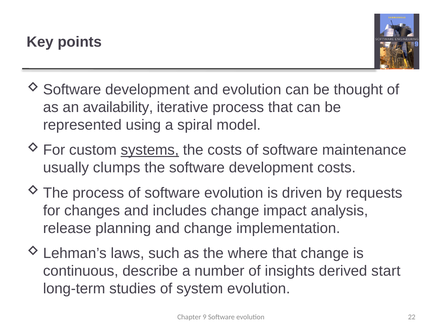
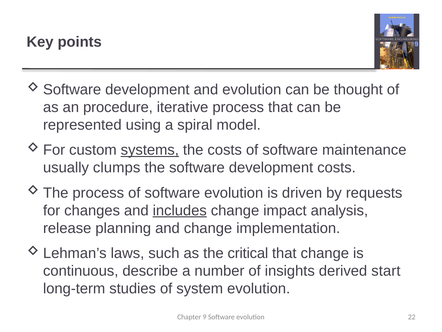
availability: availability -> procedure (118, 107)
includes underline: none -> present (180, 210)
where: where -> critical (248, 253)
